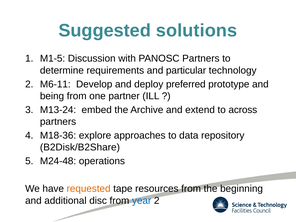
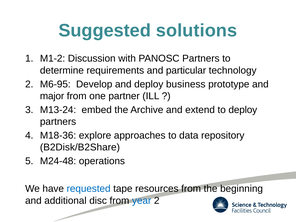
M1-5: M1-5 -> M1-2 (53, 59)
M6-11: M6-11 -> M6-95 (55, 84)
preferred: preferred -> business (186, 84)
being: being -> major (52, 96)
to across: across -> deploy (243, 110)
requested colour: orange -> blue (89, 189)
